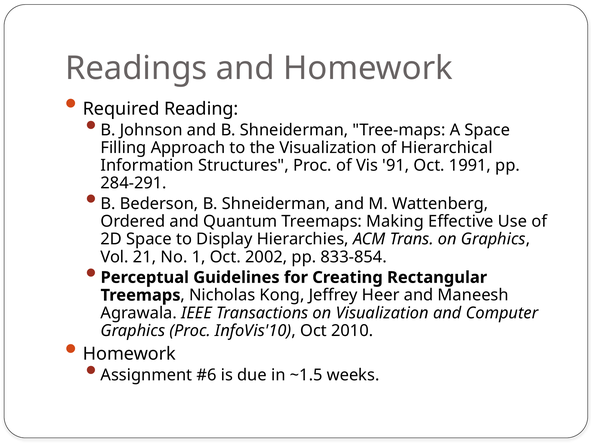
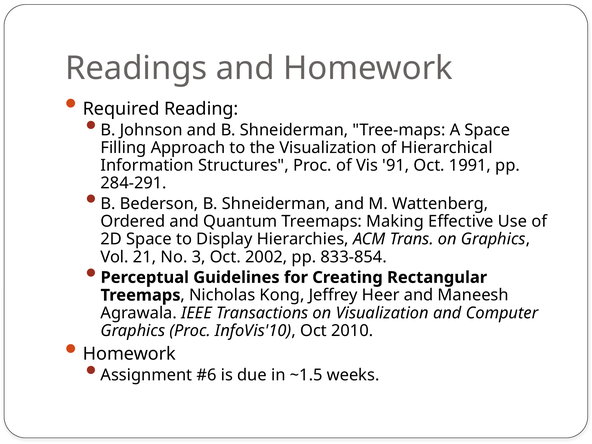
1: 1 -> 3 (199, 257)
